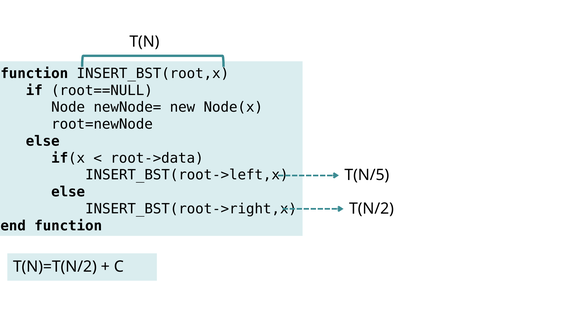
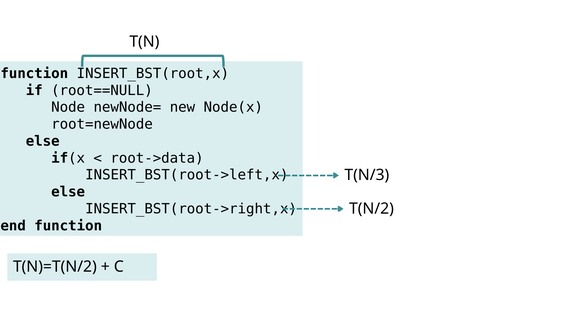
T(N/5: T(N/5 -> T(N/3 (367, 175)
